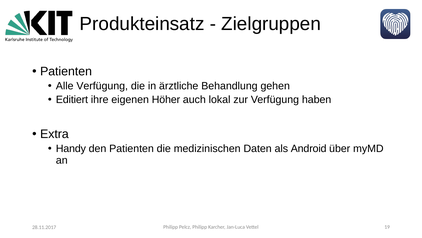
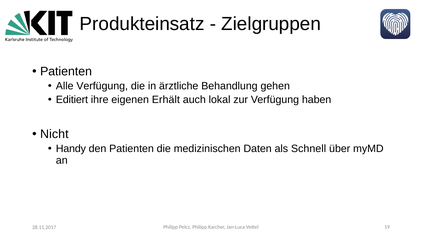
Höher: Höher -> Erhält (166, 99)
Extra: Extra -> Nicht (54, 134)
Android: Android -> Schnell (309, 148)
